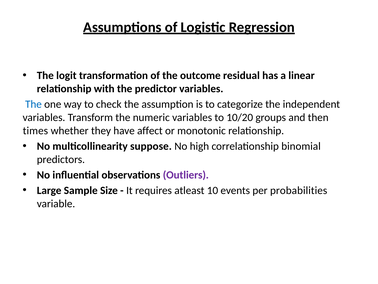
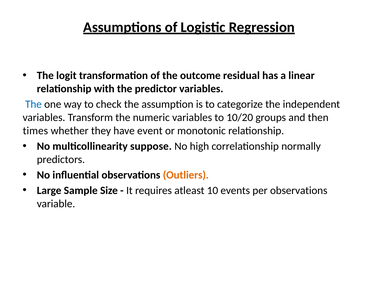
affect: affect -> event (150, 131)
binomial: binomial -> normally (301, 146)
Outliers colour: purple -> orange (186, 175)
per probabilities: probabilities -> observations (299, 190)
